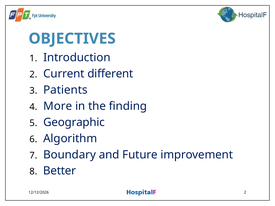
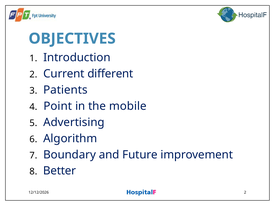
More: More -> Point (58, 106)
finding: finding -> mobile (128, 106)
Geographic: Geographic -> Advertising (74, 122)
